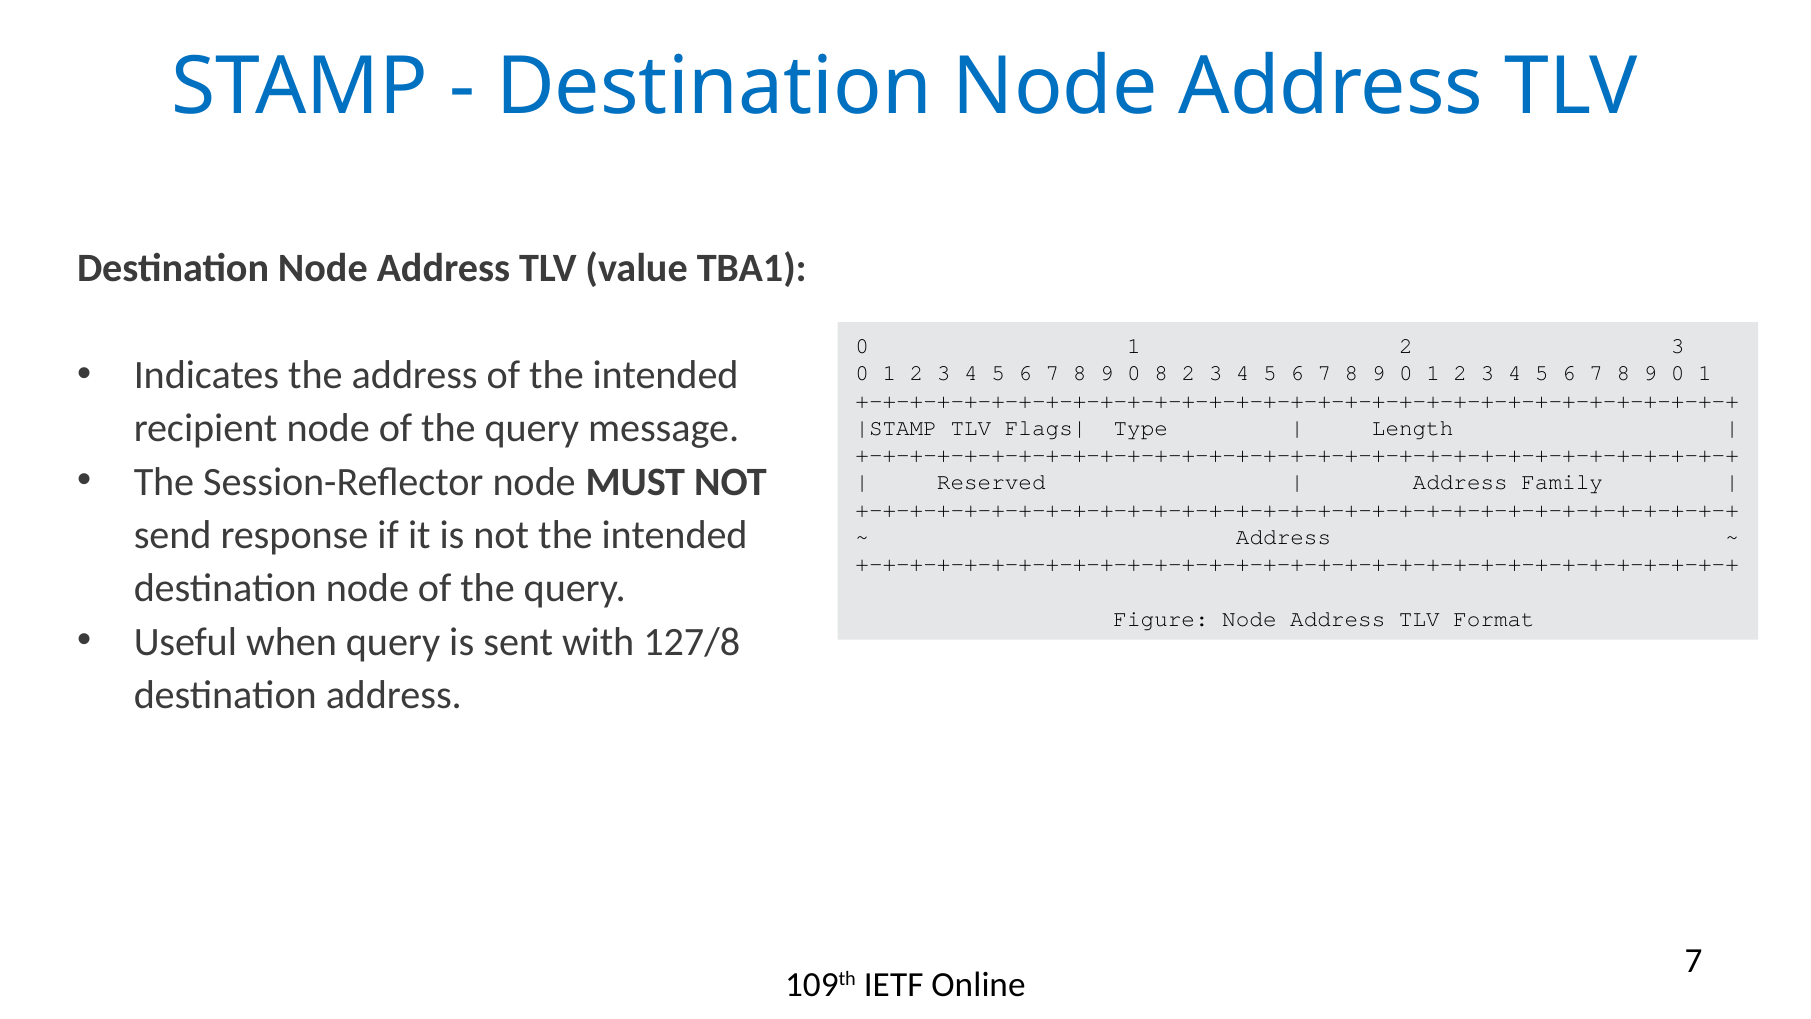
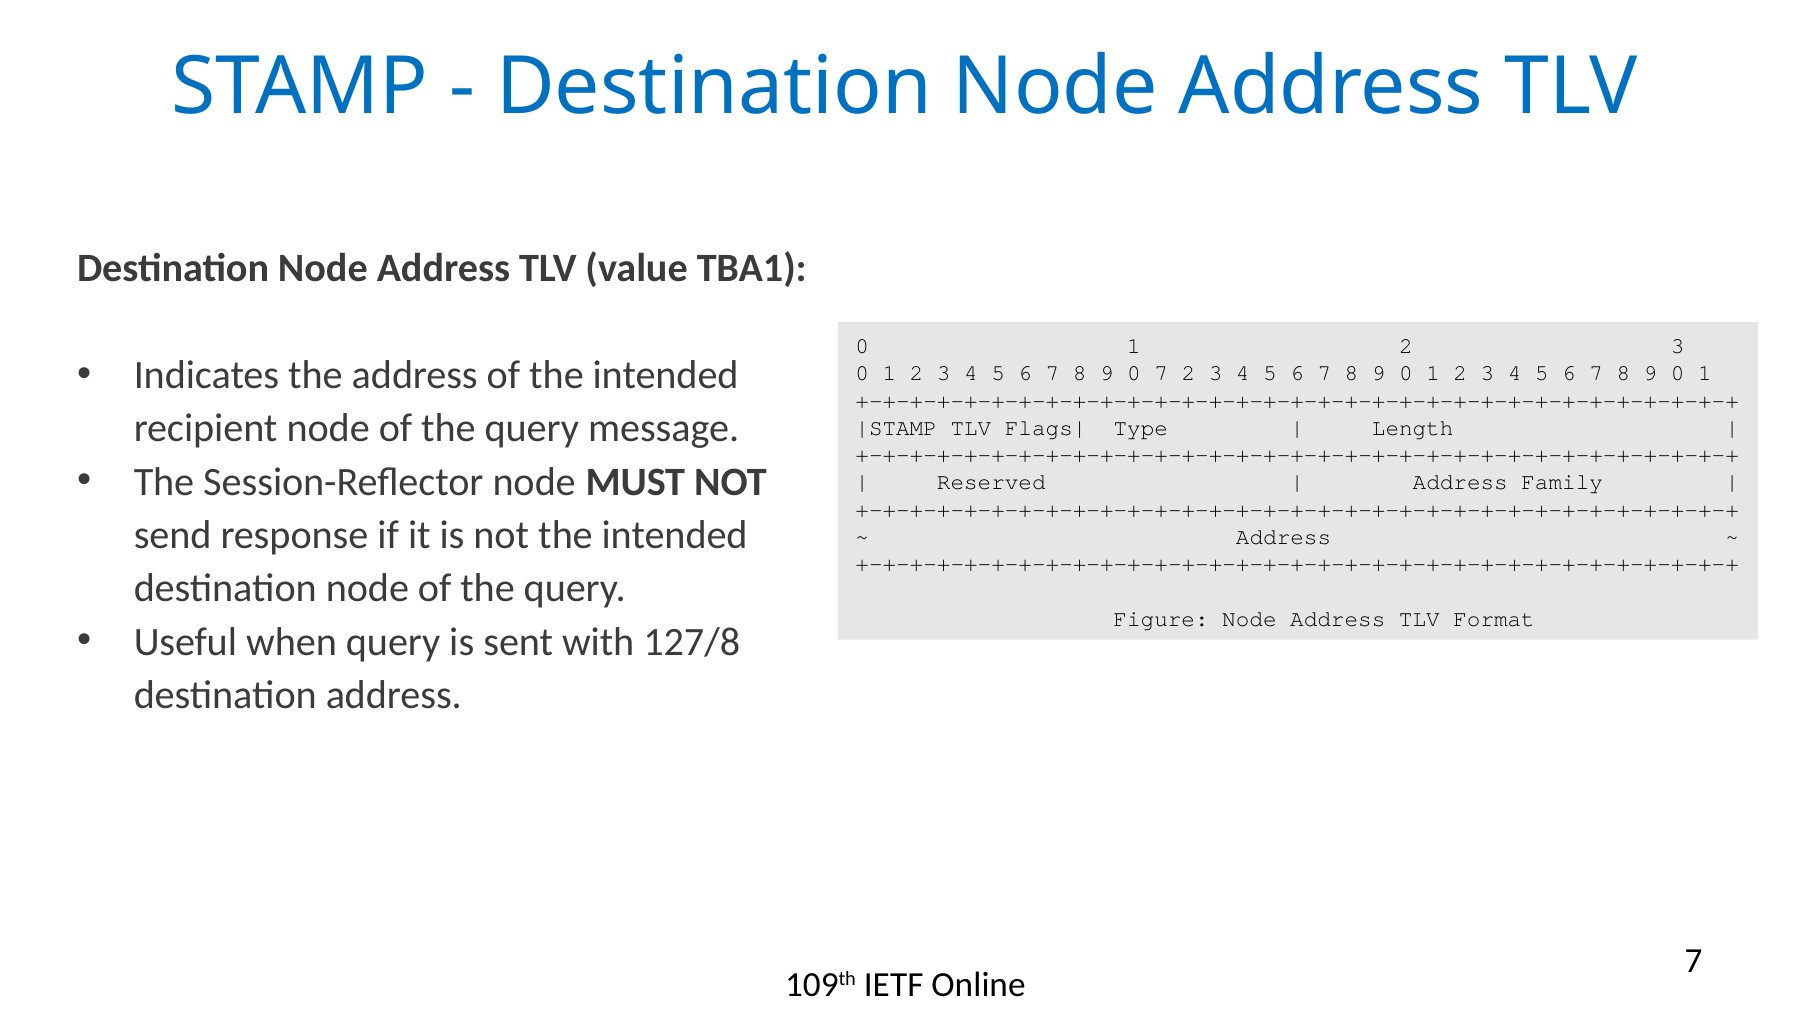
0 8: 8 -> 7 (1161, 373)
